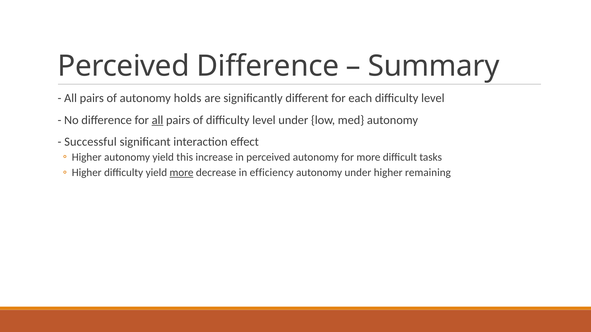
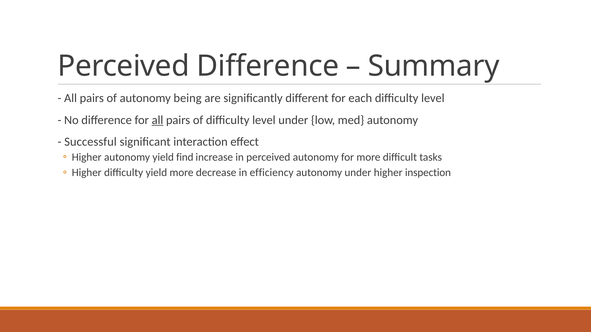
holds: holds -> being (188, 98)
this: this -> find (185, 157)
more underline: present -> none (182, 173)
remaining: remaining -> inspection (428, 173)
